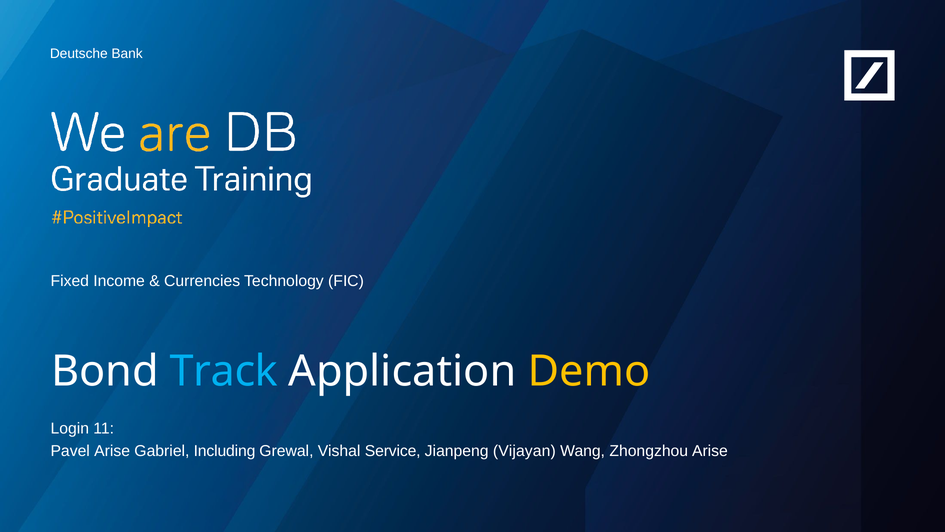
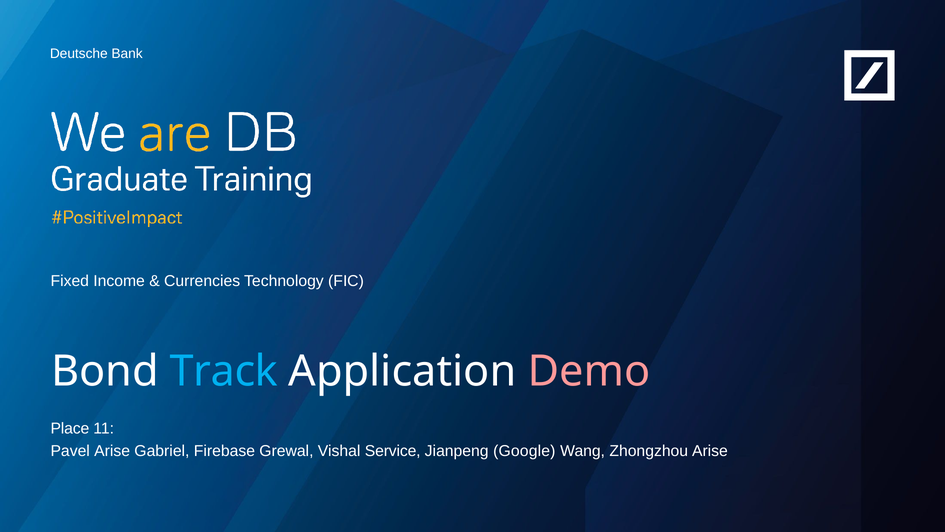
Demo colour: yellow -> pink (589, 371)
Login: Login -> Place (70, 428)
Including: Including -> Firebase (224, 451)
Vijayan: Vijayan -> Google (524, 451)
